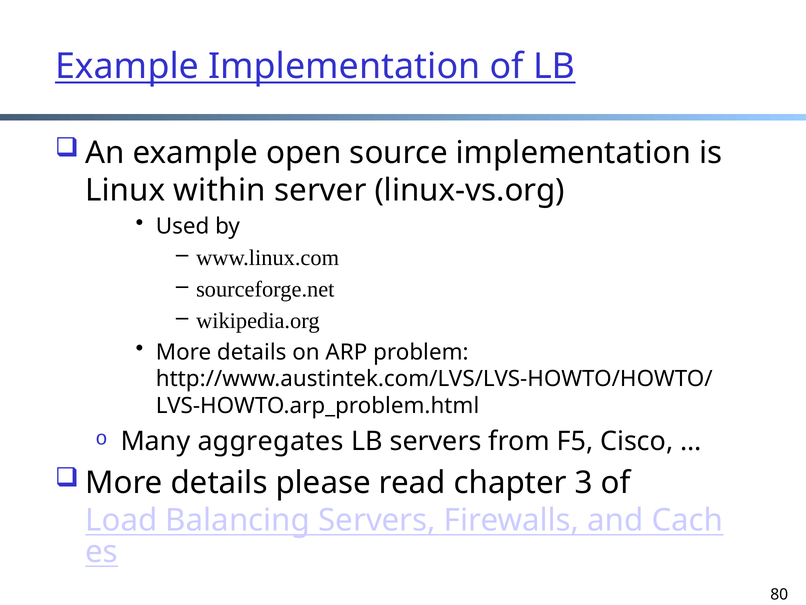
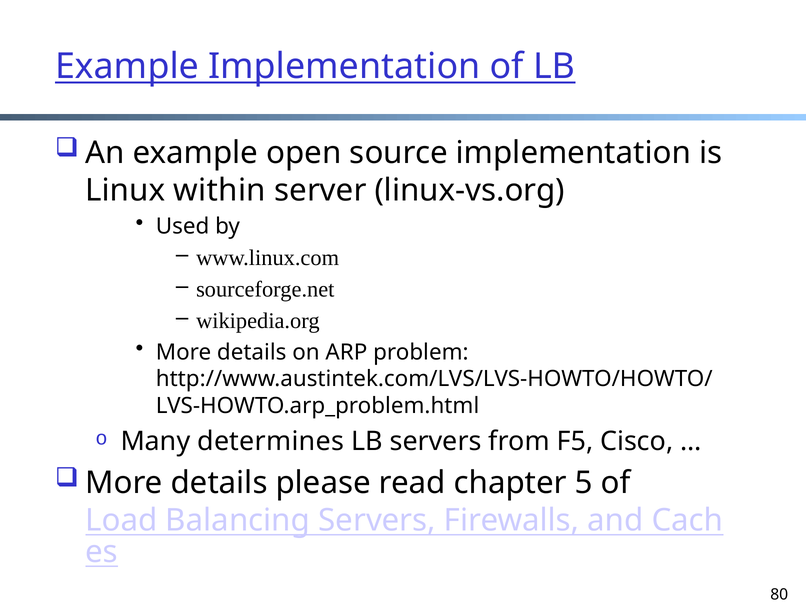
aggregates: aggregates -> determines (271, 441)
3: 3 -> 5 (584, 482)
